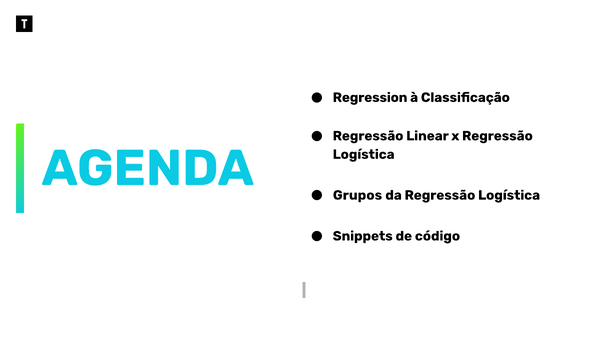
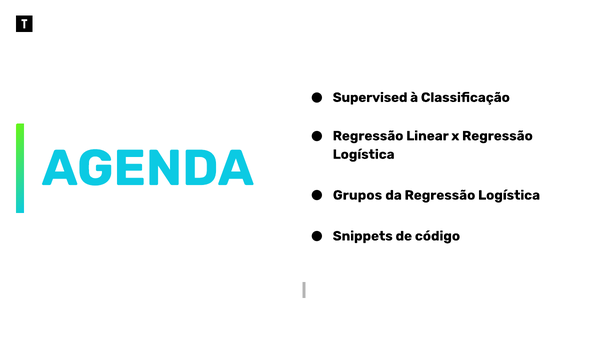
Regression: Regression -> Supervised (370, 98)
